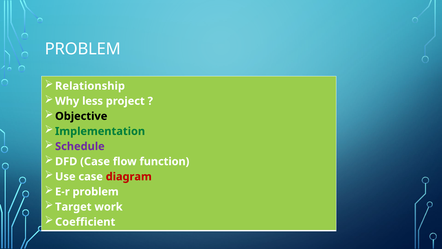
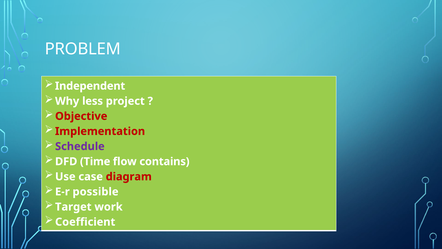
Relationship: Relationship -> Independent (90, 86)
Objective colour: black -> red (81, 116)
Implementation colour: green -> red (100, 131)
DFD Case: Case -> Time (95, 161)
function: function -> contains (164, 161)
E-r problem: problem -> possible (96, 191)
